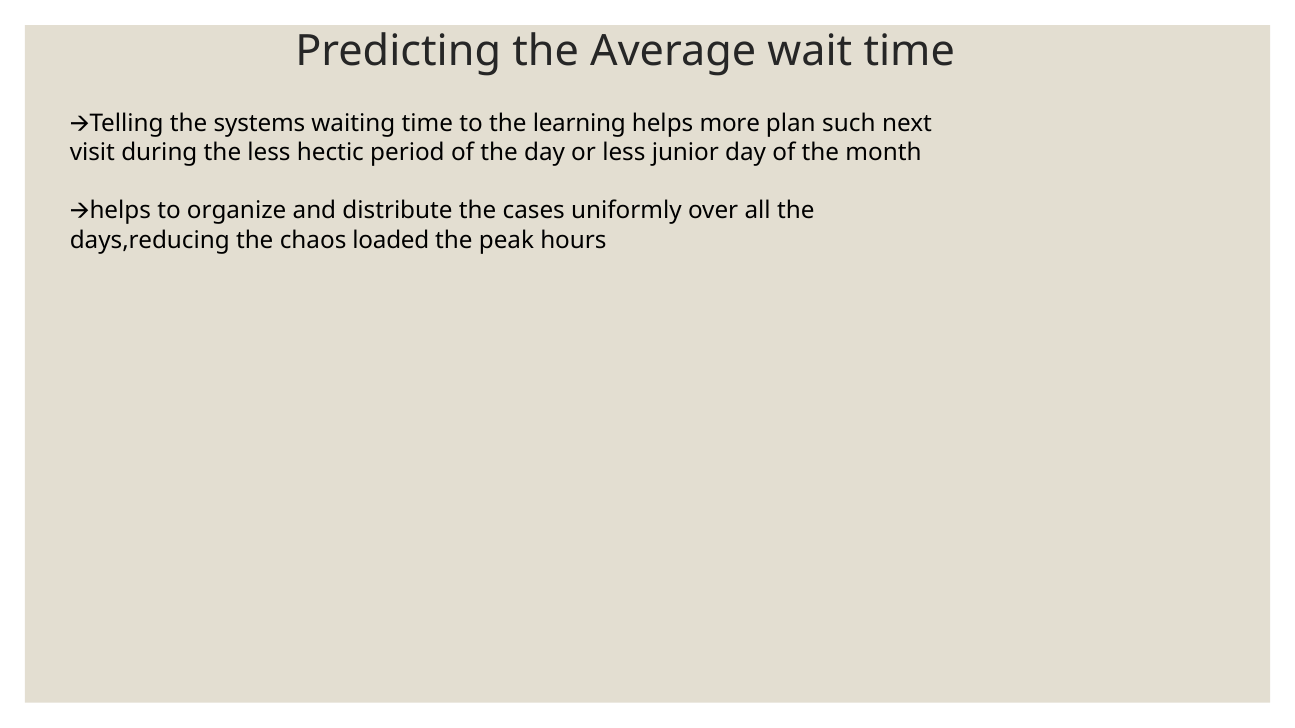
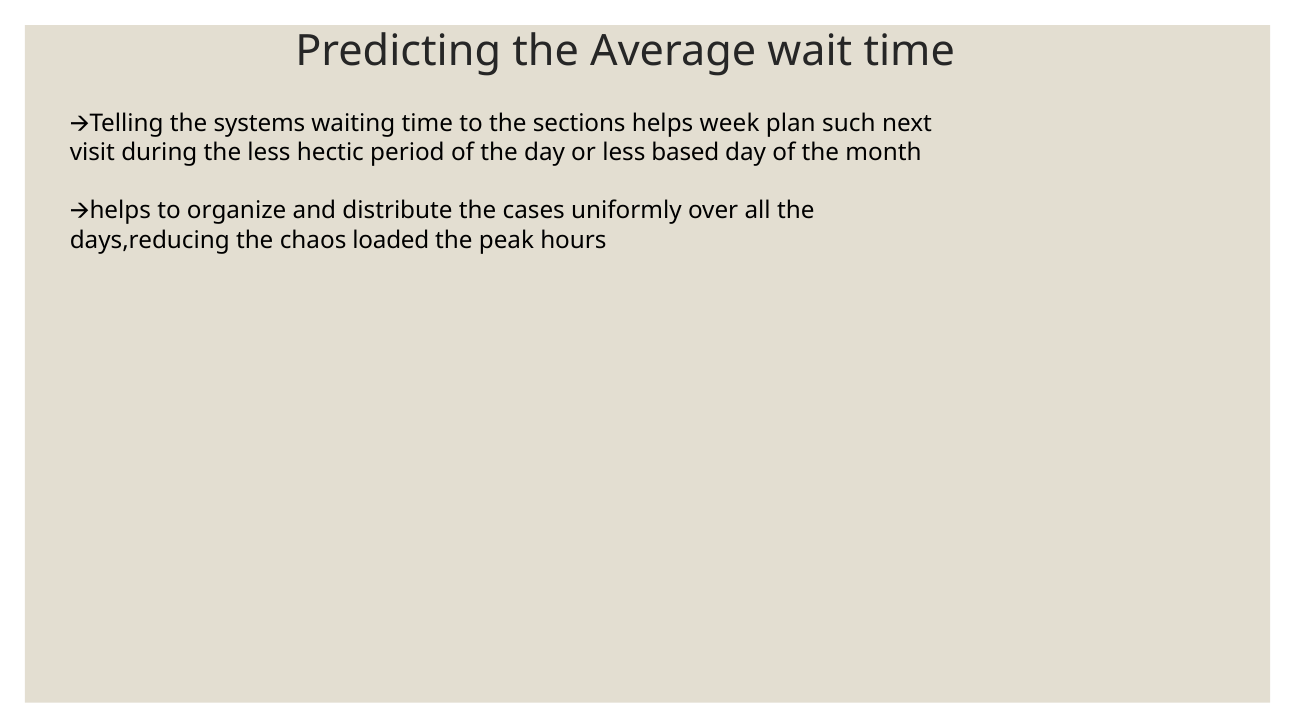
learning: learning -> sections (579, 124)
more: more -> week (730, 124)
junior: junior -> based (685, 153)
